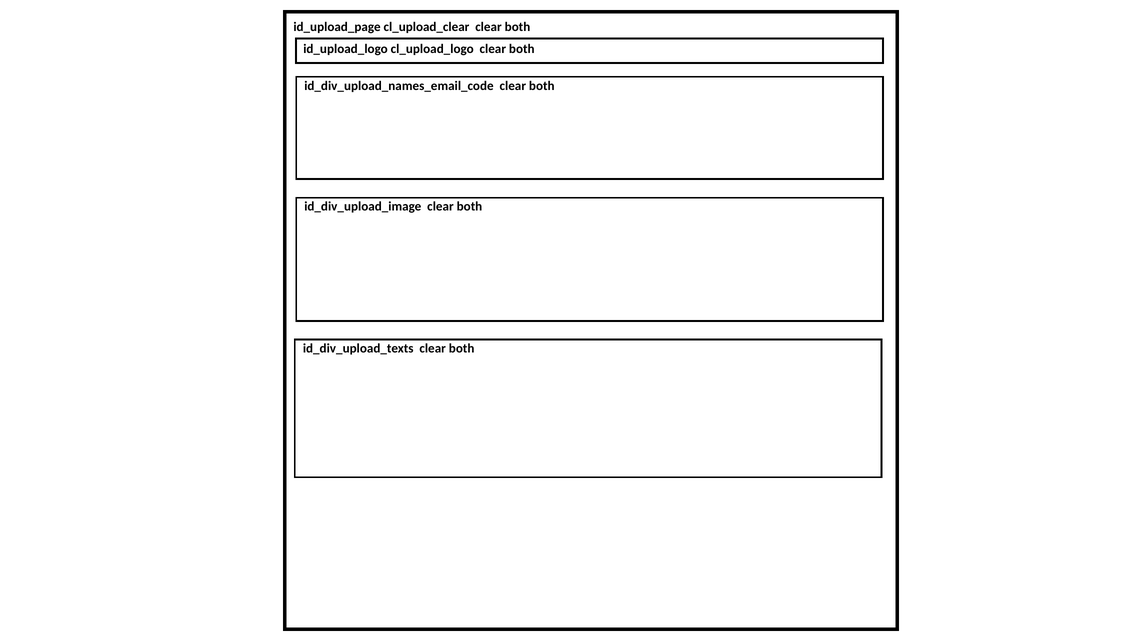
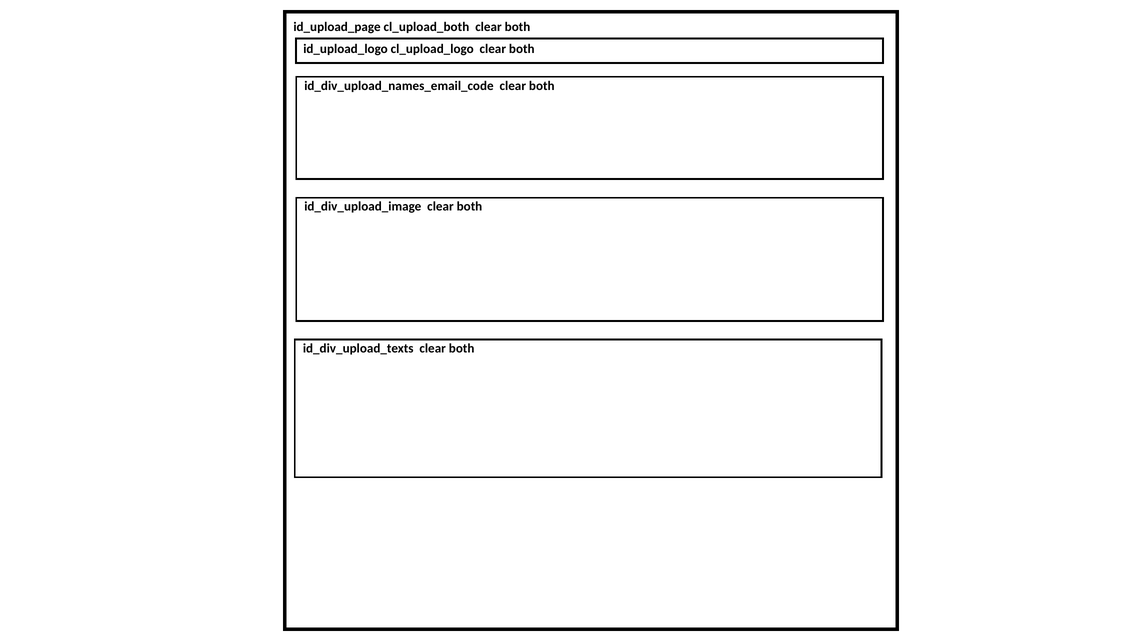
cl_upload_clear: cl_upload_clear -> cl_upload_both (426, 27)
